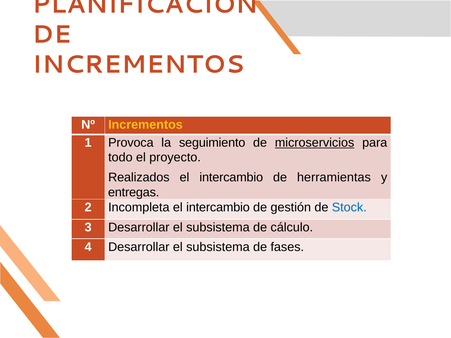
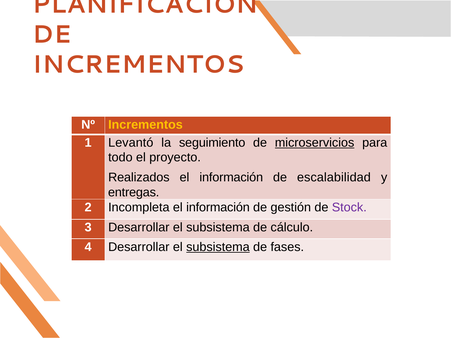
Provoca: Provoca -> Levantó (131, 143)
intercambio: intercambio -> información (231, 178)
herramientas: herramientas -> escalabilidad (334, 178)
intercambio: intercambio -> información (218, 207)
Stock colour: blue -> purple (349, 207)
subsistema underline: none -> present (218, 247)
